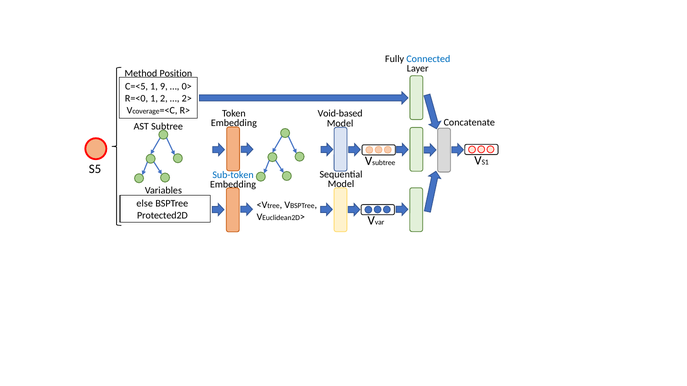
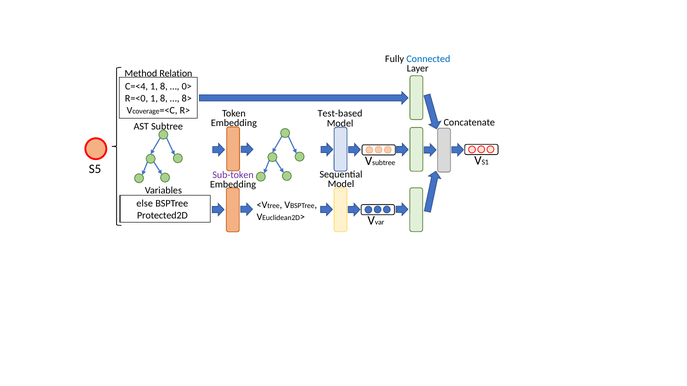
Position: Position -> Relation (176, 74)
C=<5: C=<5 -> C=<4 (136, 87)
9: 9 -> 8 (164, 87)
R=<0 1 2: 2 -> 8 (164, 99)
2>: 2> -> 8> (187, 99)
Void-based: Void-based -> Test-based (340, 114)
Sub-token colour: blue -> purple (233, 175)
